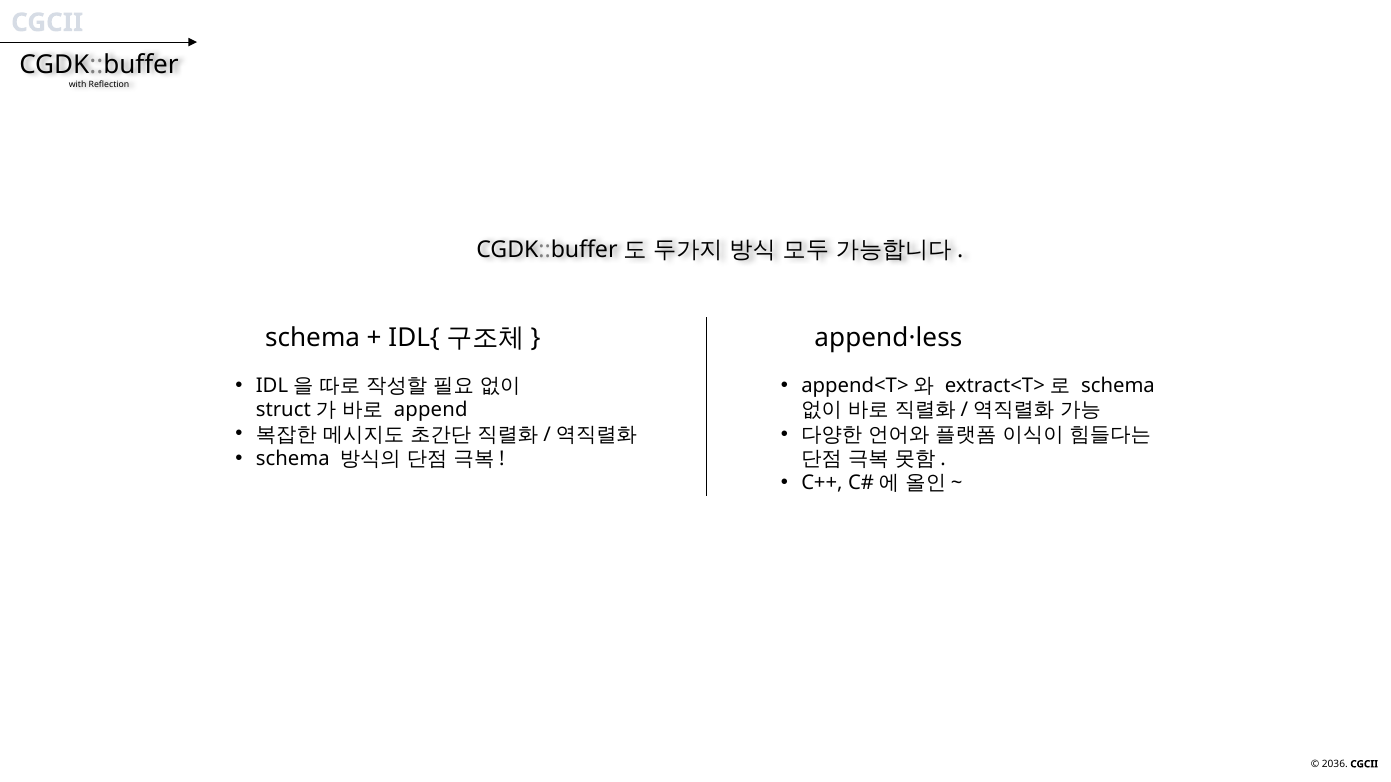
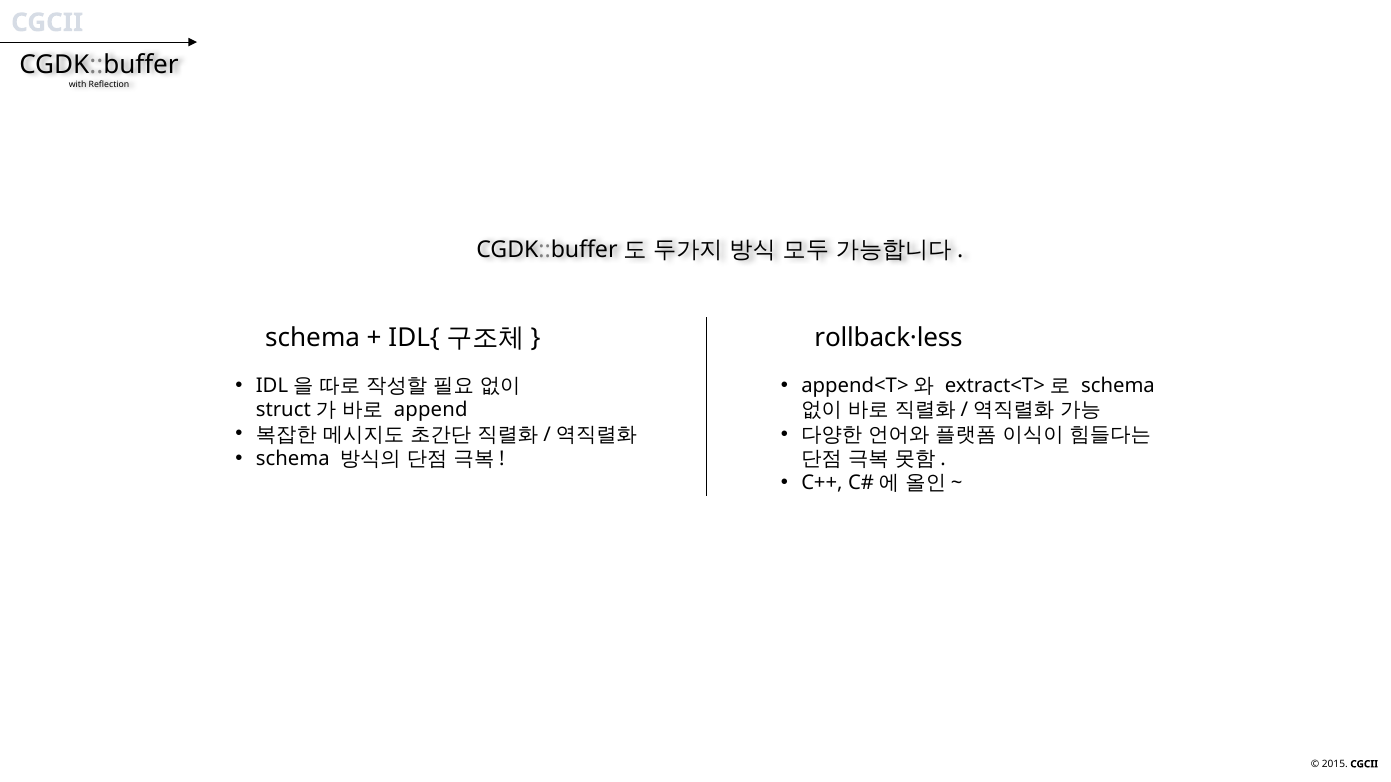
append·less: append·less -> rollback·less (889, 338)
2036: 2036 -> 2015 (1335, 765)
